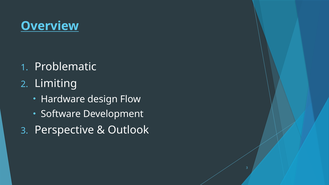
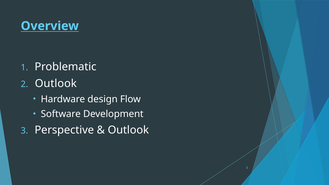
Limiting: Limiting -> Outlook (56, 84)
